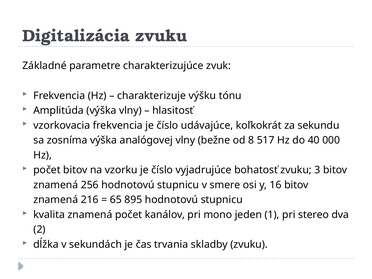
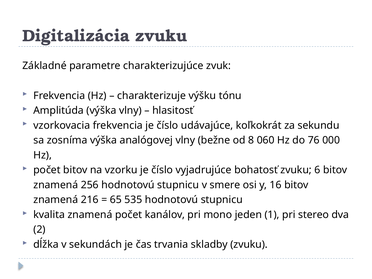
517: 517 -> 060 (266, 140)
40: 40 -> 76 (314, 140)
3: 3 -> 6 (317, 170)
895: 895 -> 535 (133, 200)
